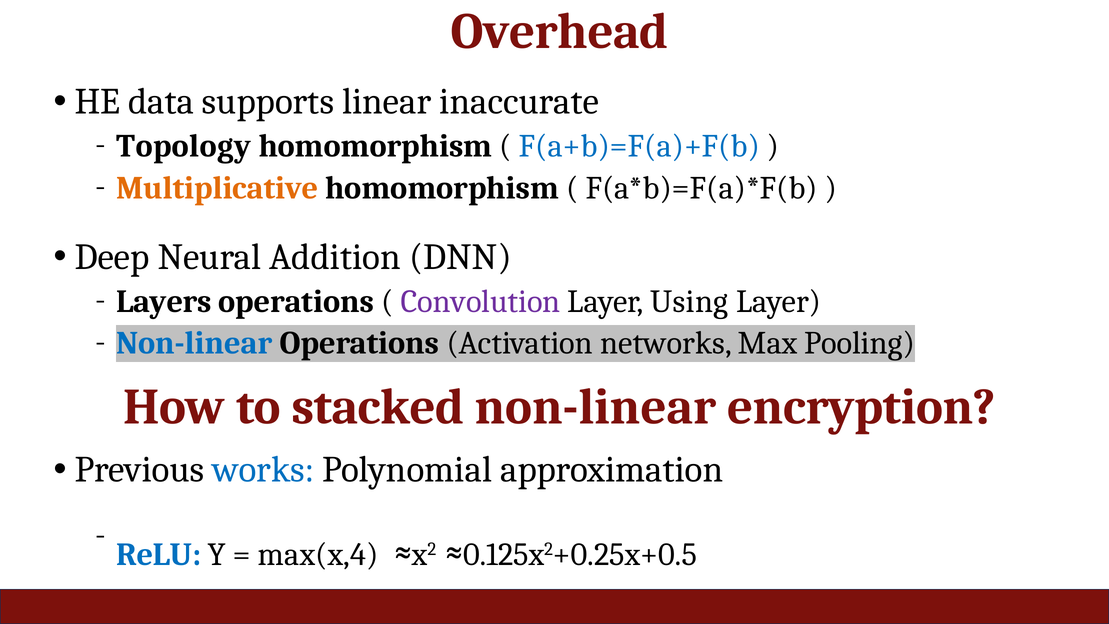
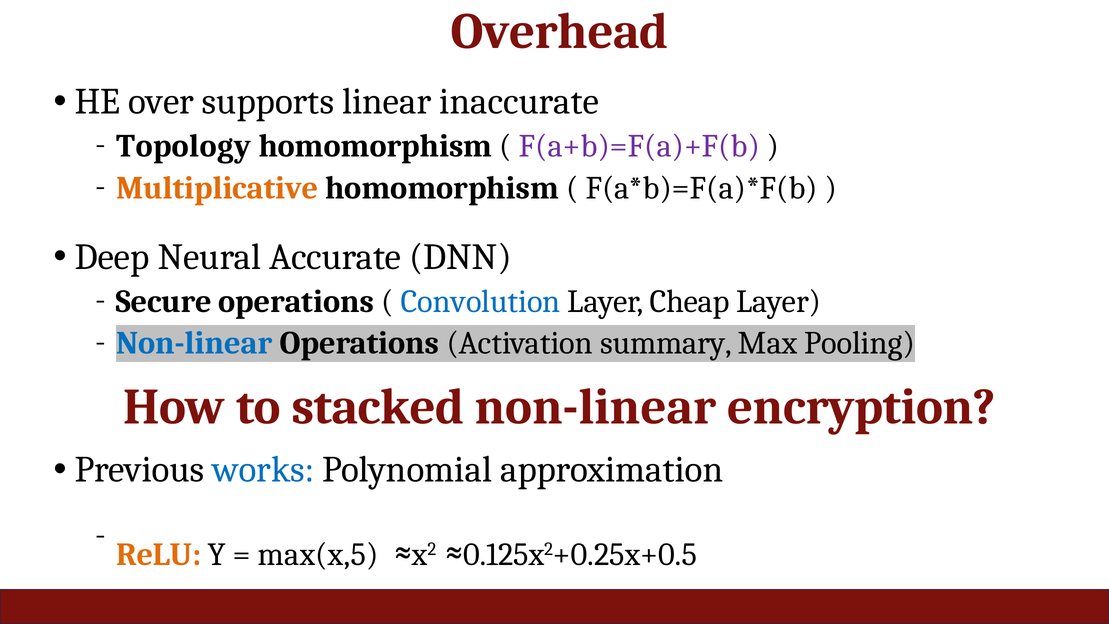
data: data -> over (161, 102)
F(a+b)=F(a)+F(b colour: blue -> purple (639, 146)
Addition: Addition -> Accurate (335, 257)
Layers: Layers -> Secure (164, 301)
Convolution colour: purple -> blue (481, 301)
Using: Using -> Cheap (690, 301)
networks: networks -> summary (666, 343)
ReLU colour: blue -> orange (159, 554)
max(x,4: max(x,4 -> max(x,5 (318, 554)
